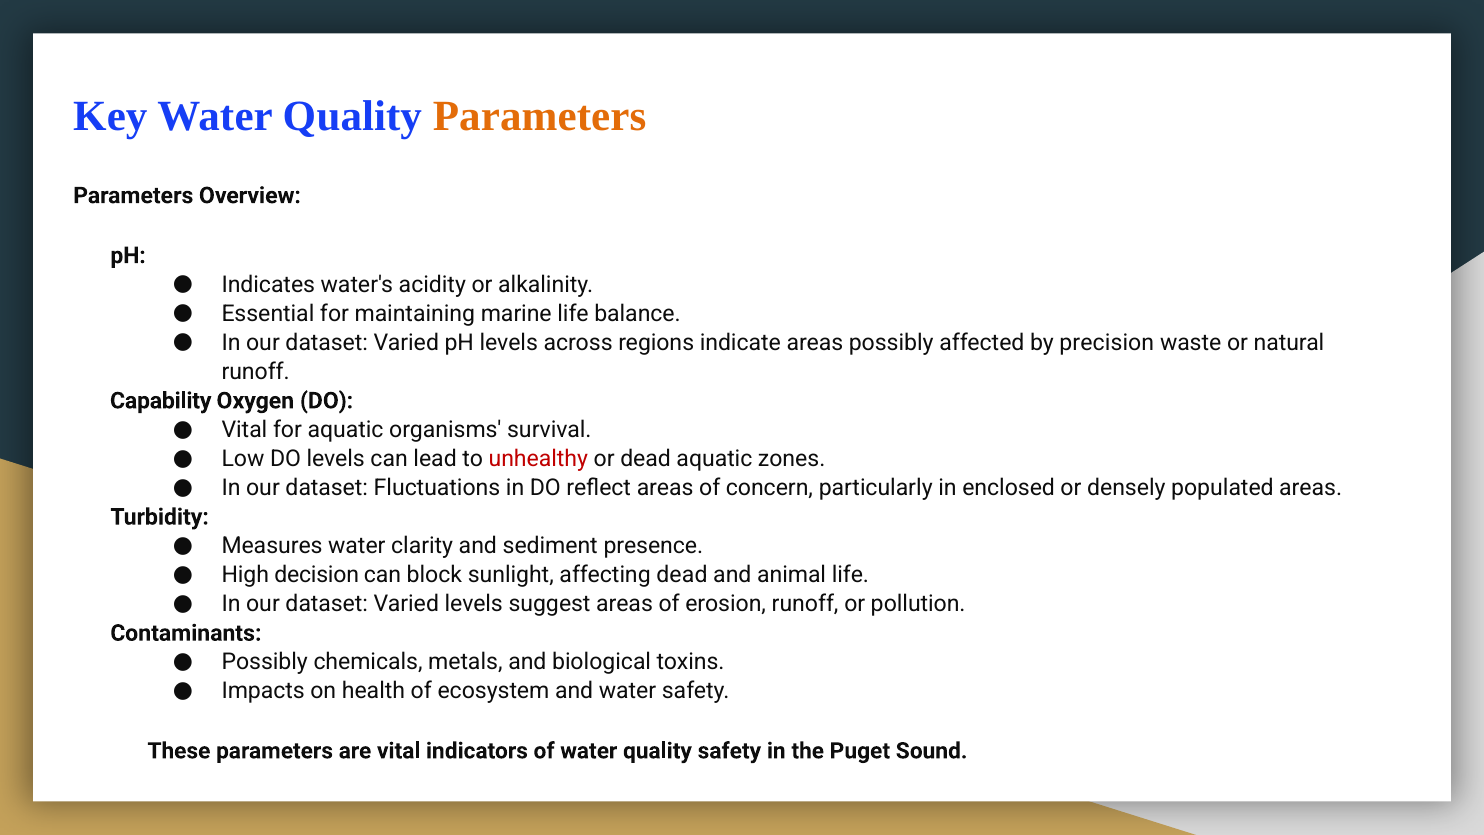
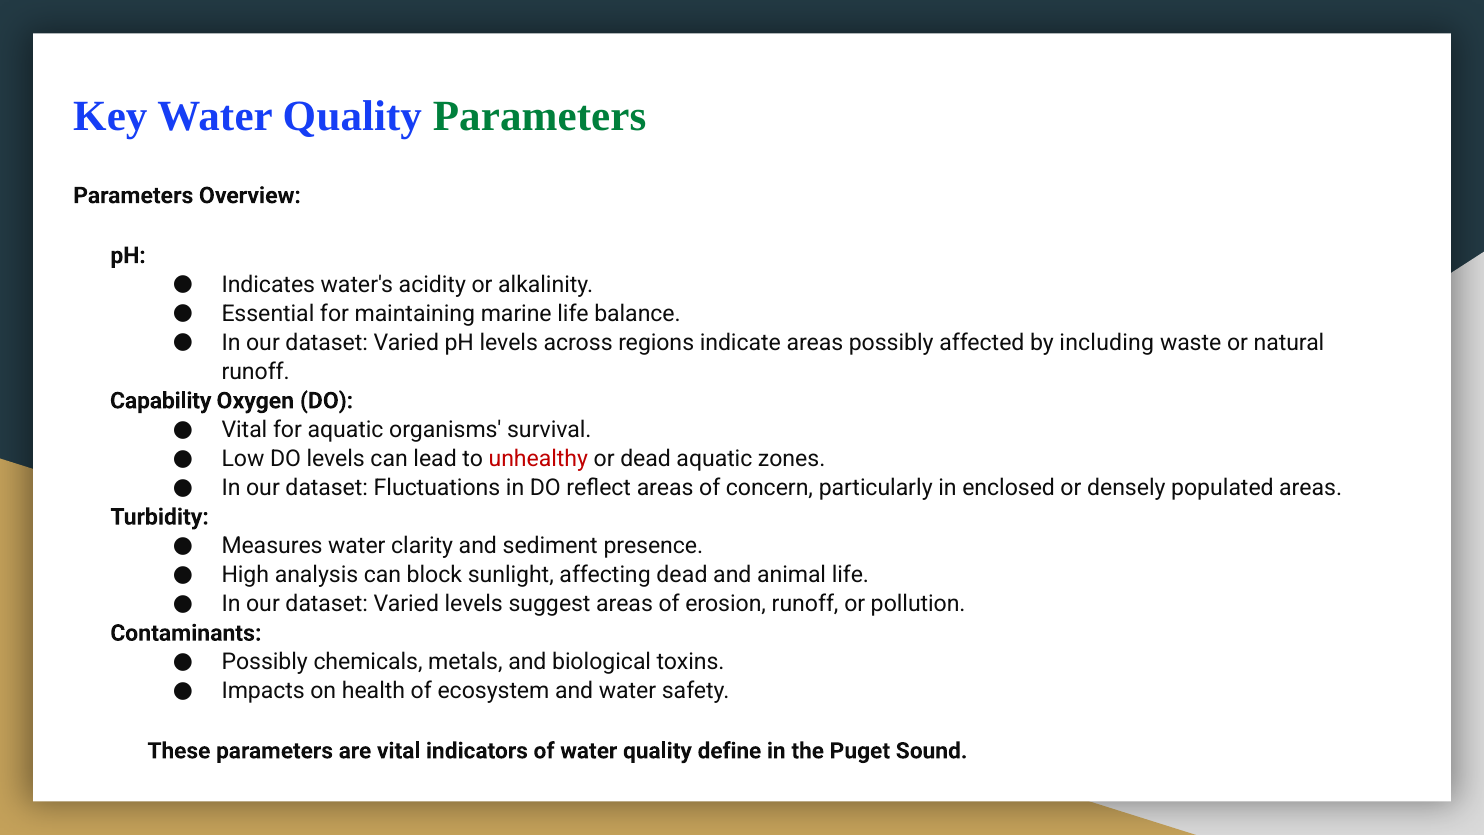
Parameters colour: orange -> green (540, 117)
precision: precision -> including (1107, 343)
decision: decision -> analysis (317, 575)
quality safety: safety -> define (729, 751)
